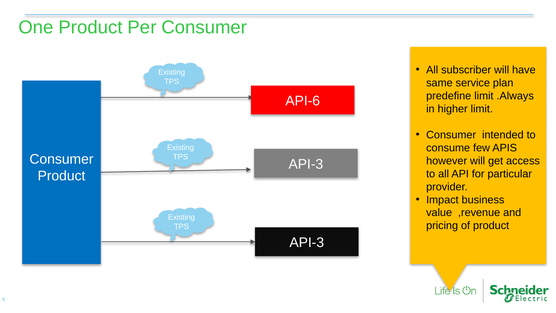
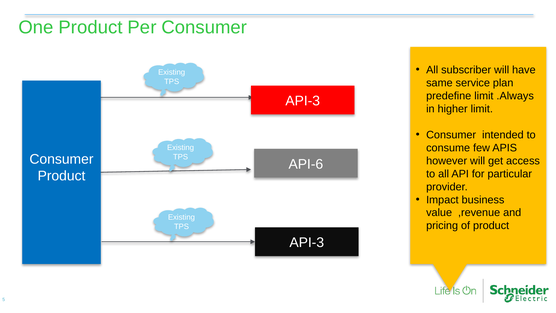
API-6: API-6 -> API-3 (303, 101)
API-3: API-3 -> API-6 (306, 164)
